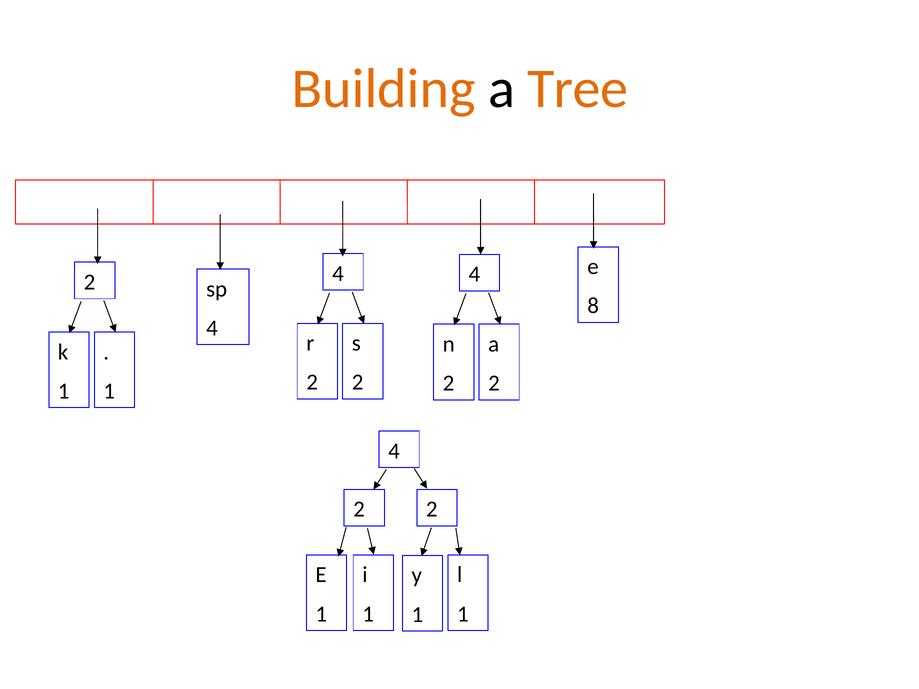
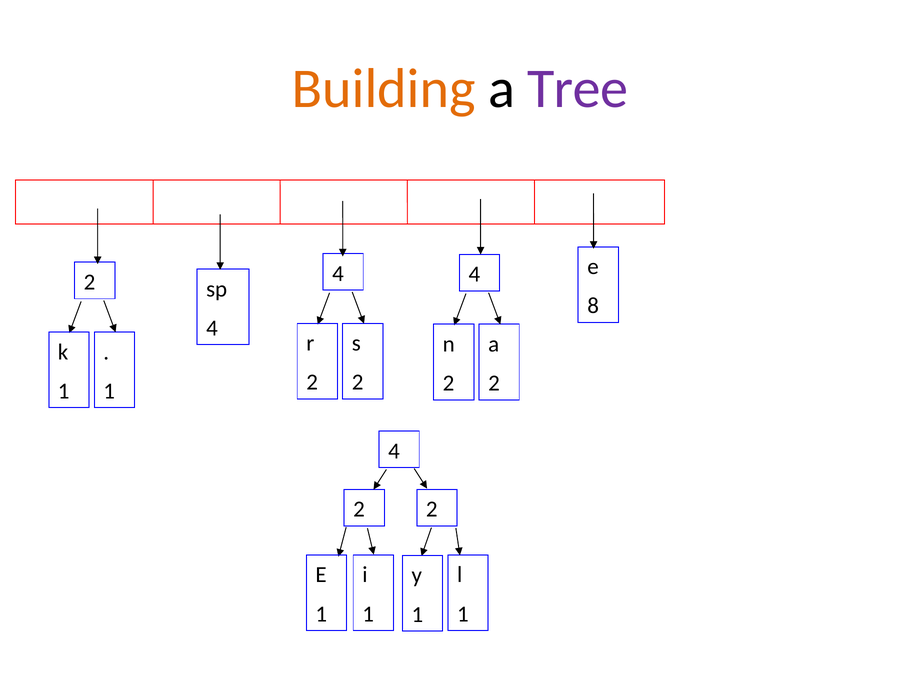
Tree colour: orange -> purple (578, 89)
